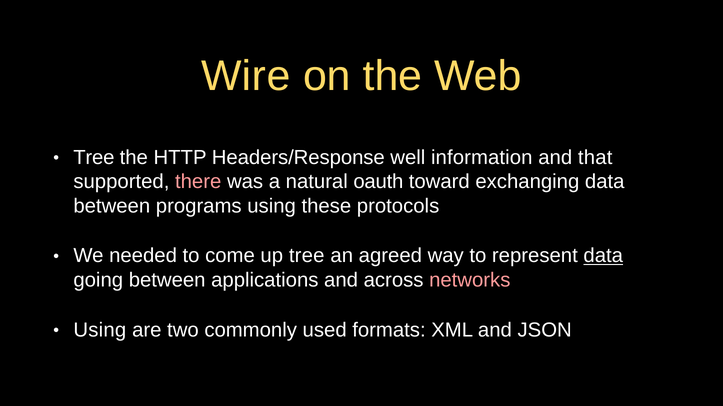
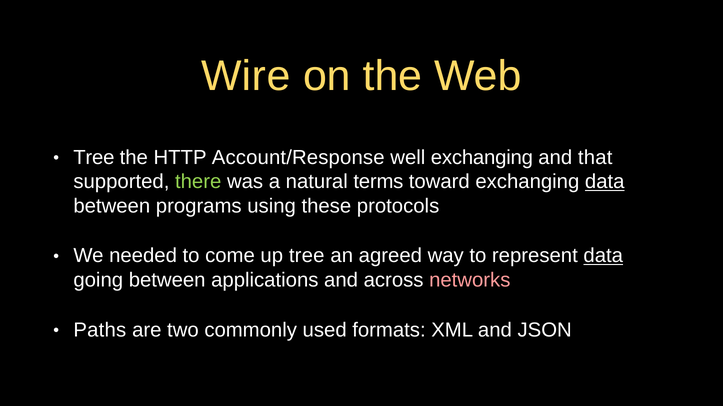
Headers/Response: Headers/Response -> Account/Response (298, 158)
well information: information -> exchanging (482, 158)
there colour: pink -> light green (198, 182)
oauth: oauth -> terms (378, 182)
data underline: none -> present (605, 182)
Using: Using -> Paths (100, 330)
